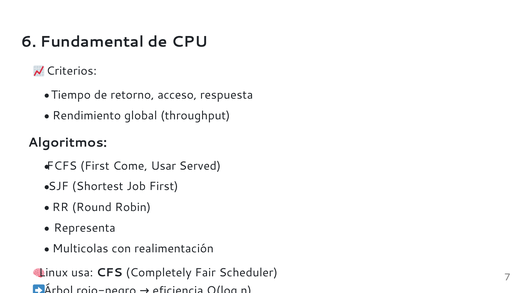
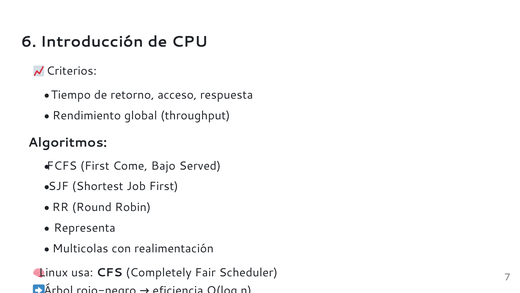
Fundamental: Fundamental -> Introducción (92, 42)
Usar: Usar -> Bajo (163, 166)
